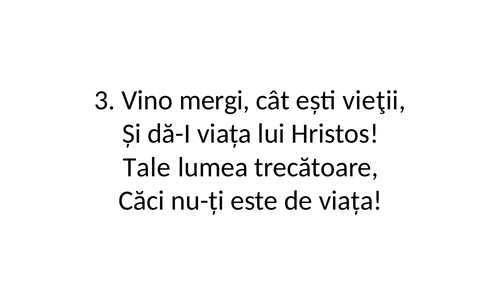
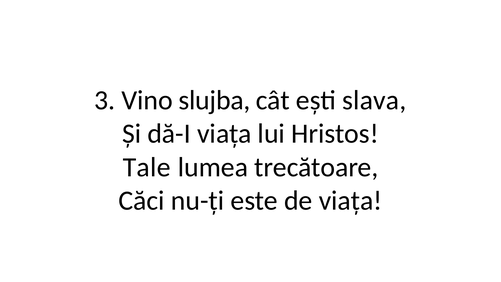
mergi: mergi -> slujba (214, 100)
vieţii: vieţii -> slava (374, 100)
